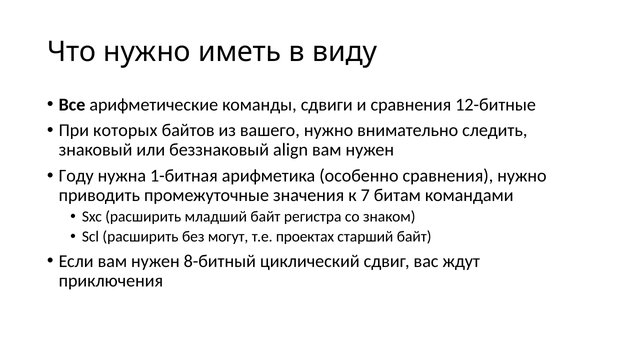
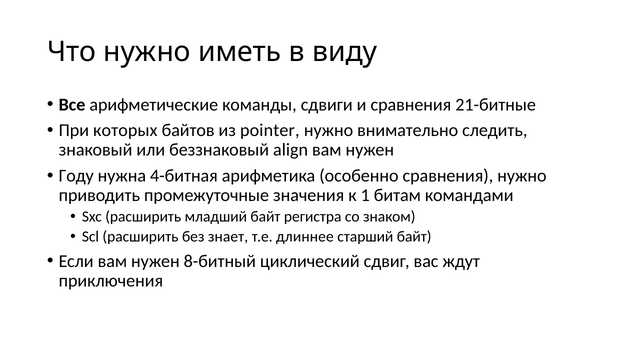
12-битные: 12-битные -> 21-битные (496, 104)
вашего: вашего -> pointer (270, 130)
1-битная: 1-битная -> 4-битная (184, 176)
7: 7 -> 1 (365, 195)
могут: могут -> знает (228, 236)
проектах: проектах -> длиннее (305, 236)
